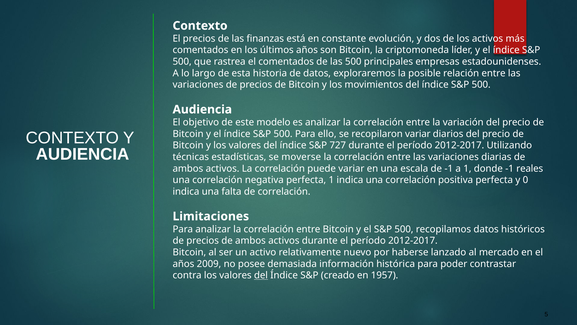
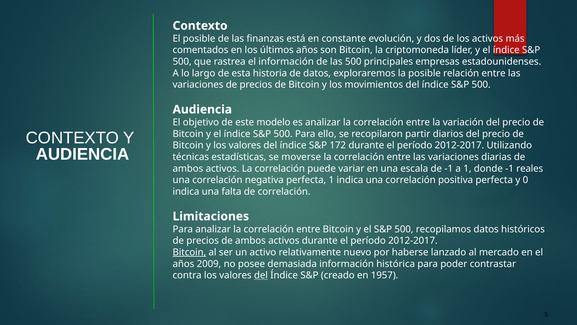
El precios: precios -> posible (199, 39)
el comentados: comentados -> información (286, 62)
recopilaron variar: variar -> partir (418, 134)
727: 727 -> 172 (338, 145)
Bitcoin underline: none -> present (189, 252)
